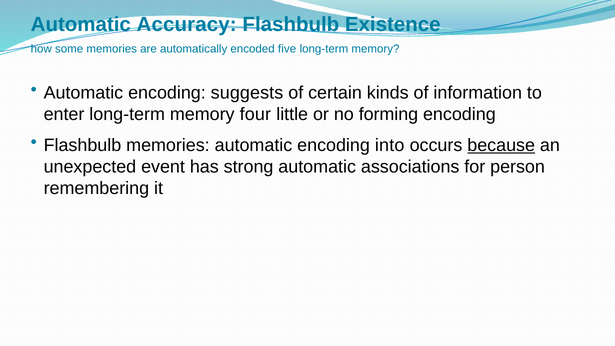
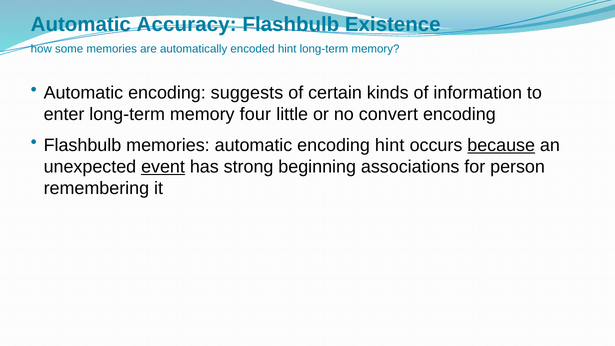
encoded five: five -> hint (287, 49)
forming: forming -> convert (388, 114)
encoding into: into -> hint (390, 145)
event underline: none -> present (163, 167)
strong automatic: automatic -> beginning (317, 167)
